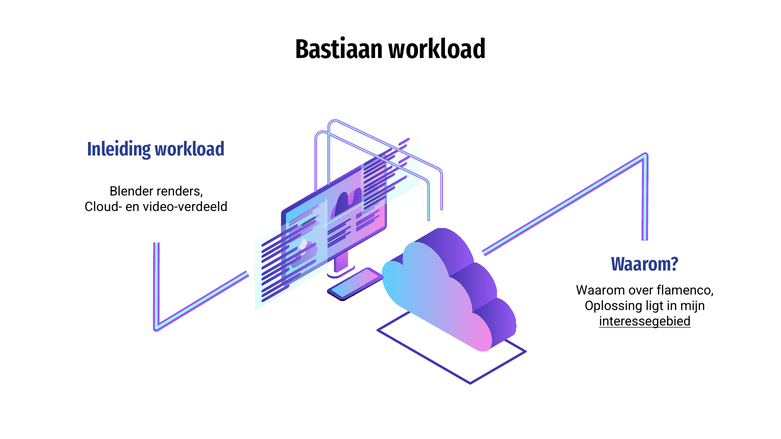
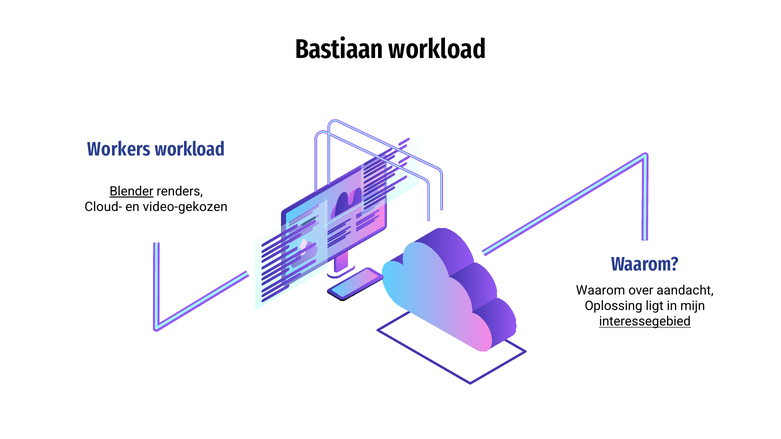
Inleiding: Inleiding -> Workers (119, 150)
Blender underline: none -> present (131, 192)
video-verdeeld: video-verdeeld -> video-gekozen (185, 207)
flamenco: flamenco -> aandacht (685, 291)
